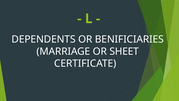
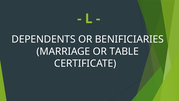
SHEET: SHEET -> TABLE (124, 51)
